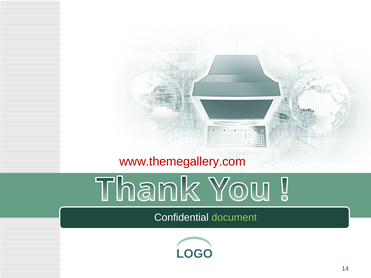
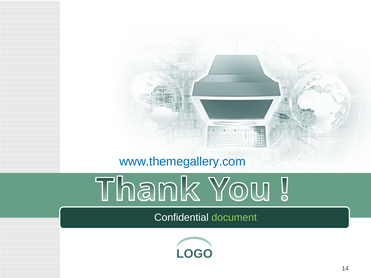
www.themegallery.com colour: red -> blue (182, 162)
